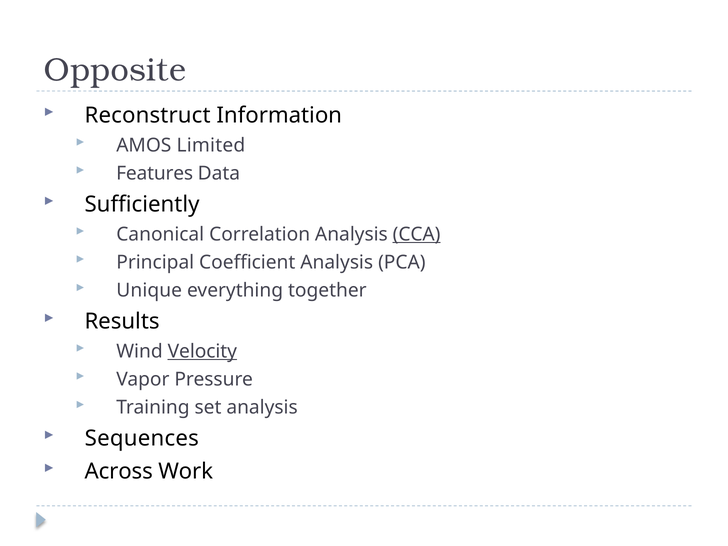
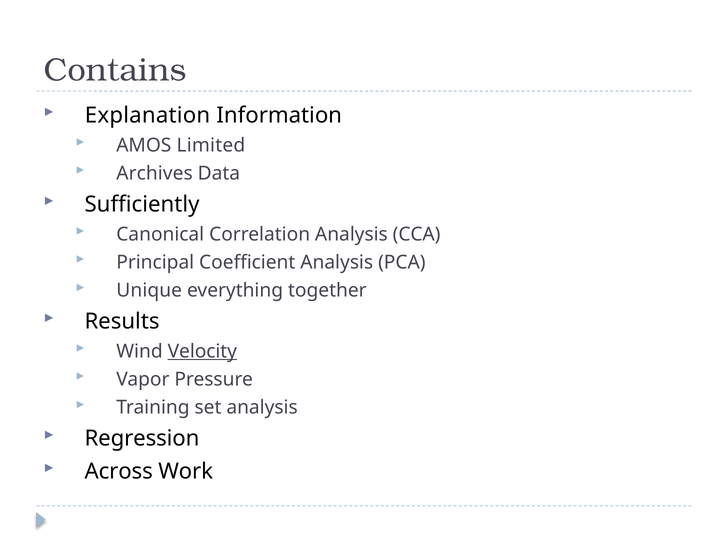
Opposite: Opposite -> Contains (115, 70)
Reconstruct: Reconstruct -> Explanation (148, 116)
Features: Features -> Archives (155, 173)
CCA underline: present -> none (417, 234)
Sequences: Sequences -> Regression (142, 439)
